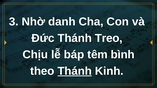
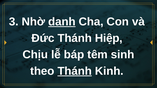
danh underline: none -> present (62, 22)
Treo: Treo -> Hiệp (109, 38)
bình: bình -> sinh (123, 55)
